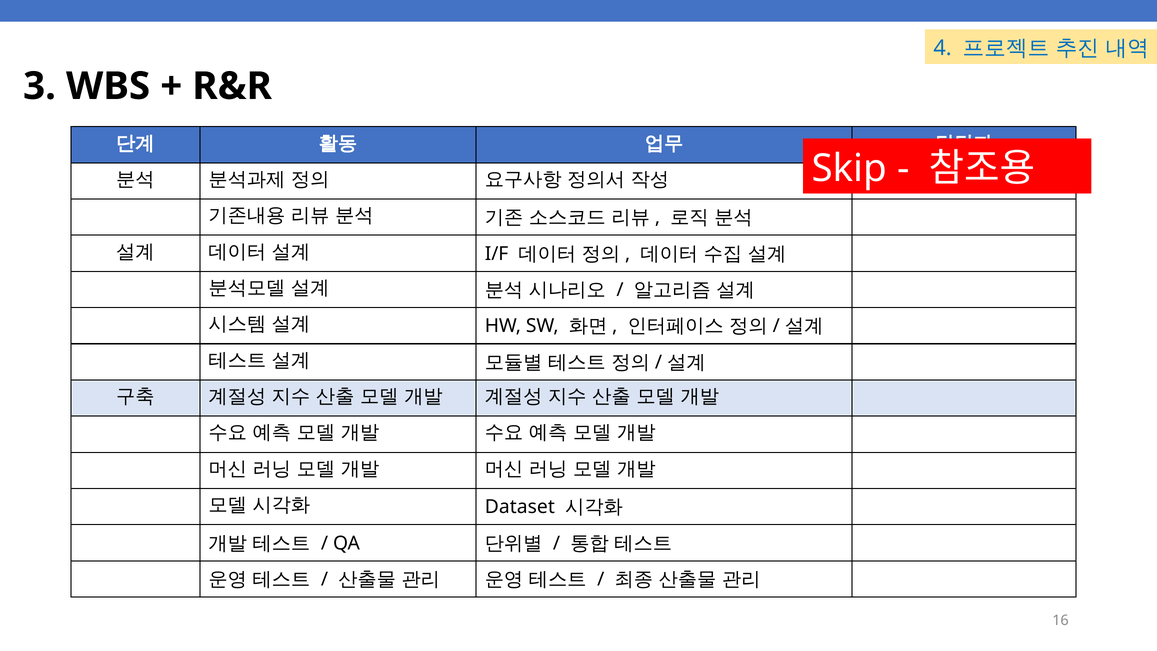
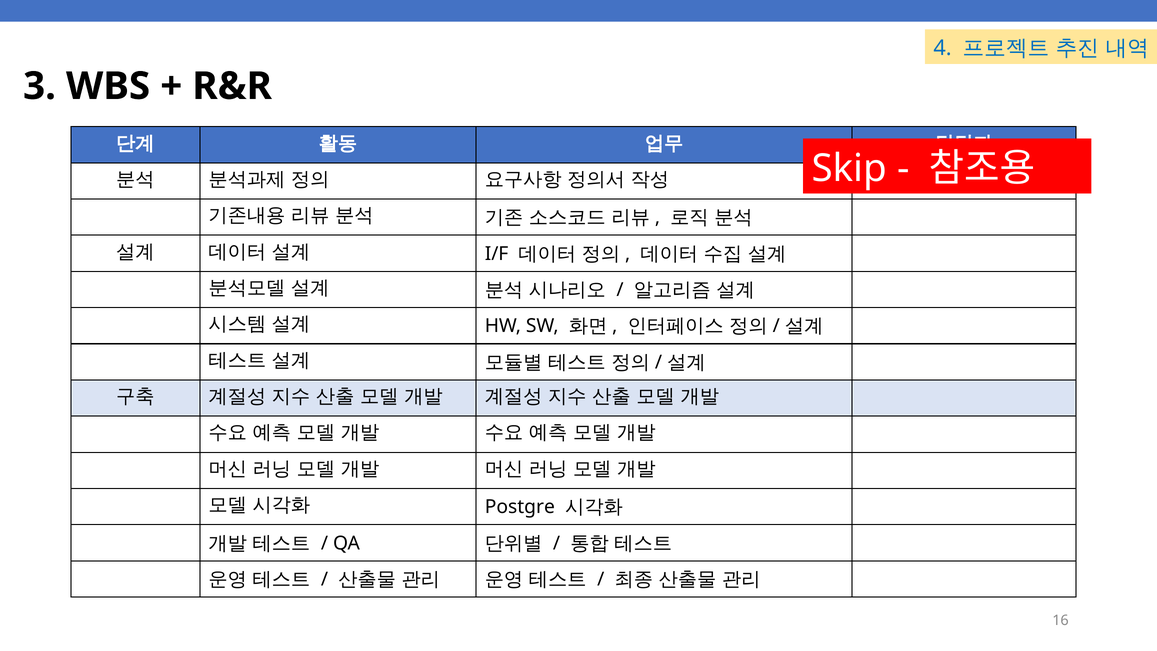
Dataset: Dataset -> Postgre (520, 507)
